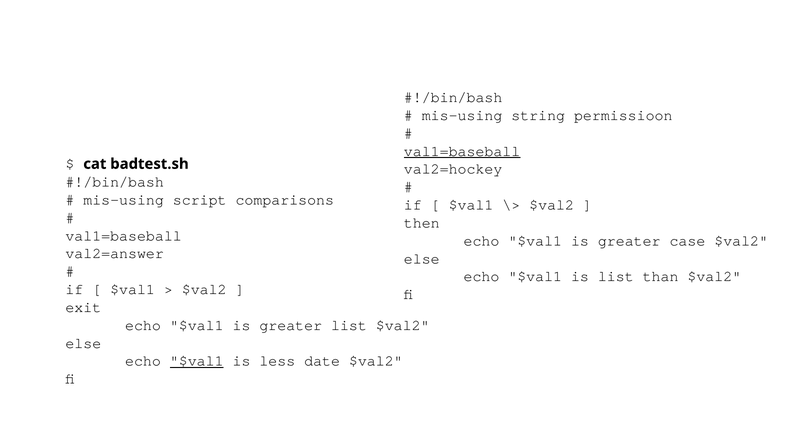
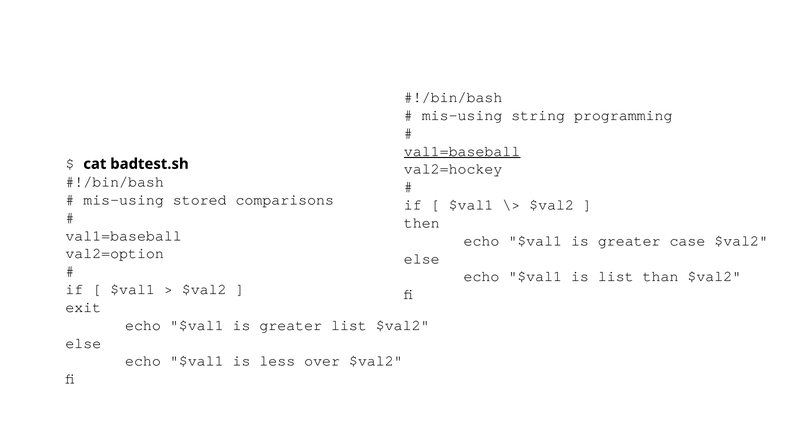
permissioon: permissioon -> programming (623, 115)
script: script -> stored (200, 200)
val2=answer: val2=answer -> val2=option (115, 253)
$val1 underline: present -> none (197, 361)
date: date -> over (322, 361)
